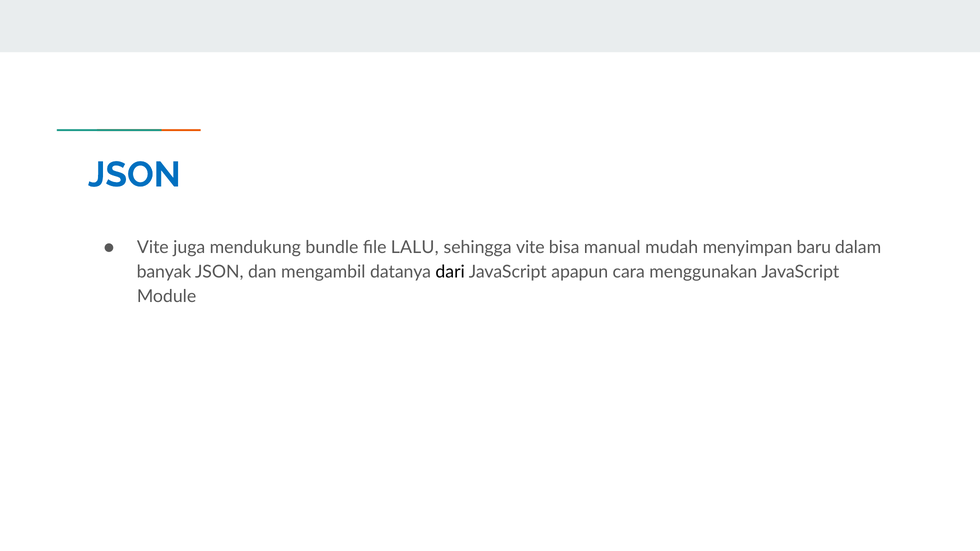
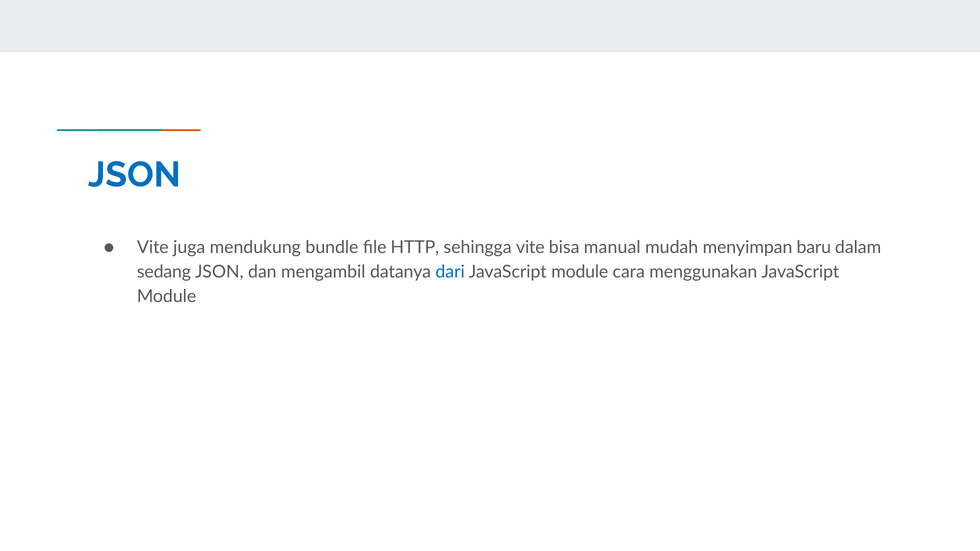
LALU: LALU -> HTTP (415, 248)
banyak: banyak -> sedang (164, 272)
dari colour: black -> blue (450, 272)
apapun: apapun -> module (580, 272)
